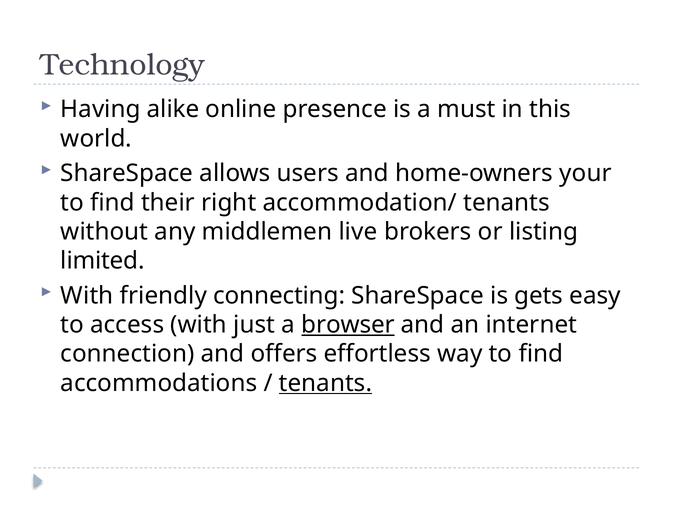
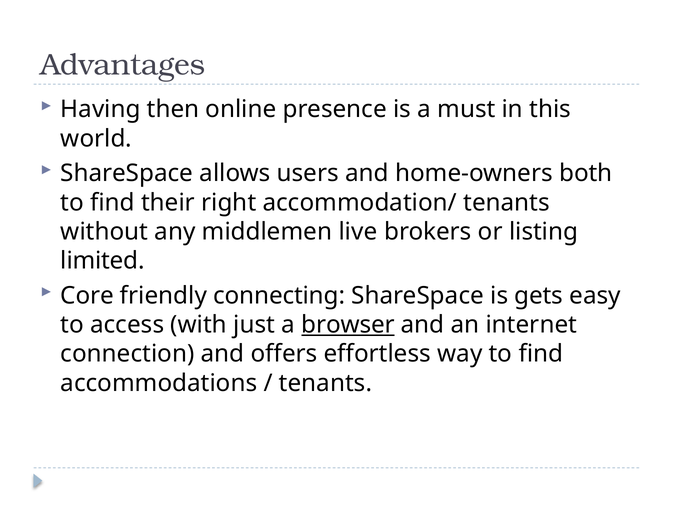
Technology: Technology -> Advantages (123, 65)
alike: alike -> then (173, 109)
your: your -> both (586, 173)
With: With -> Core (87, 295)
tenants underline: present -> none (325, 383)
